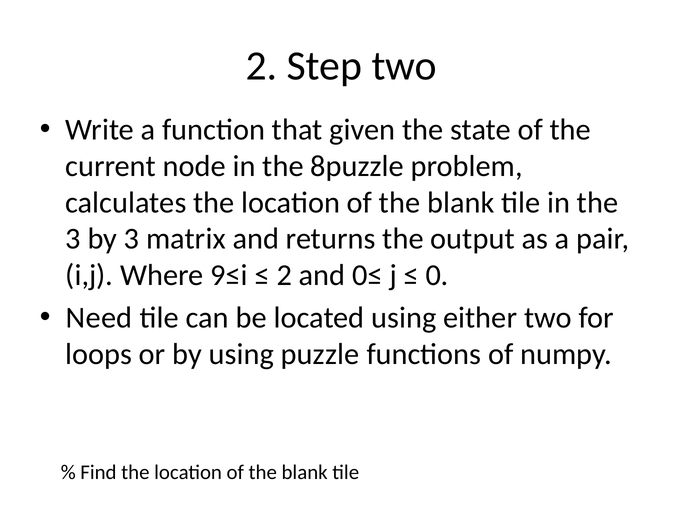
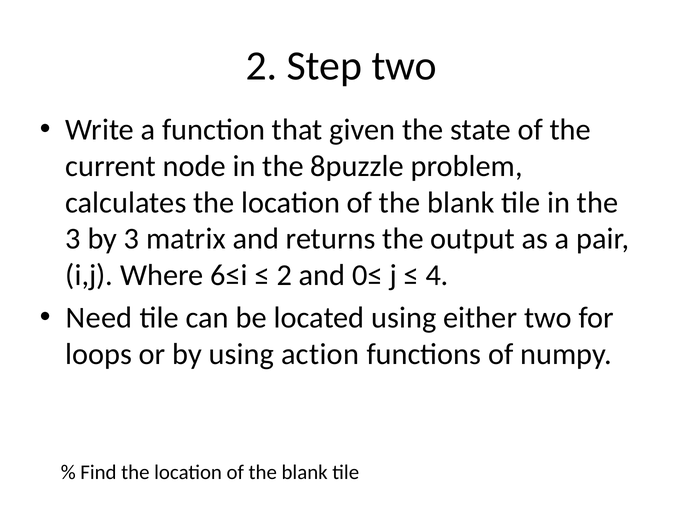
9≤i: 9≤i -> 6≤i (229, 276)
0: 0 -> 4 (437, 276)
puzzle: puzzle -> action (320, 355)
